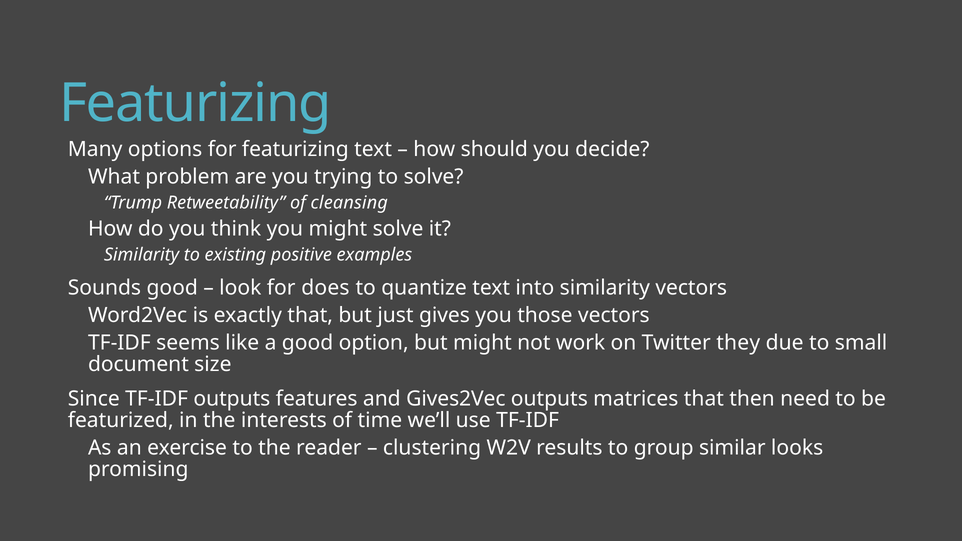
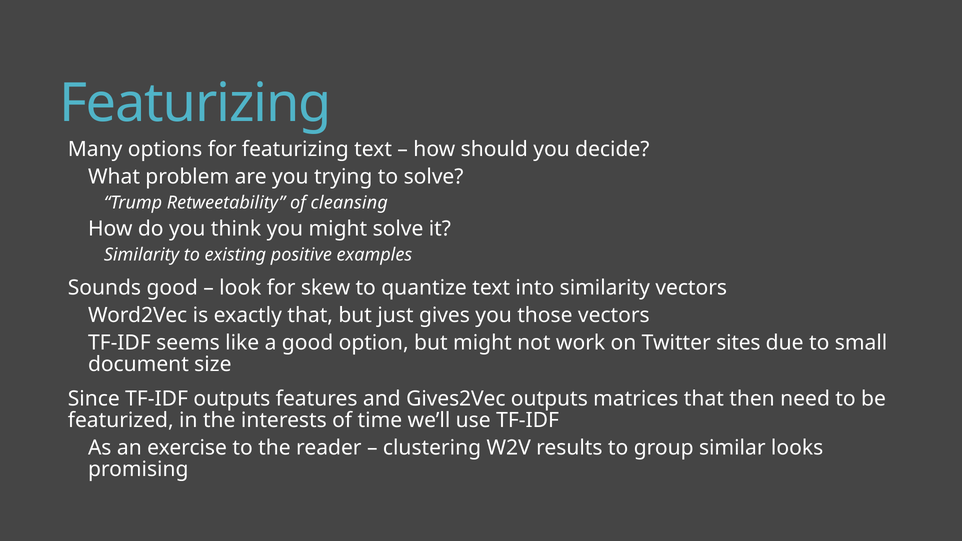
does: does -> skew (326, 288)
they: they -> sites (738, 343)
